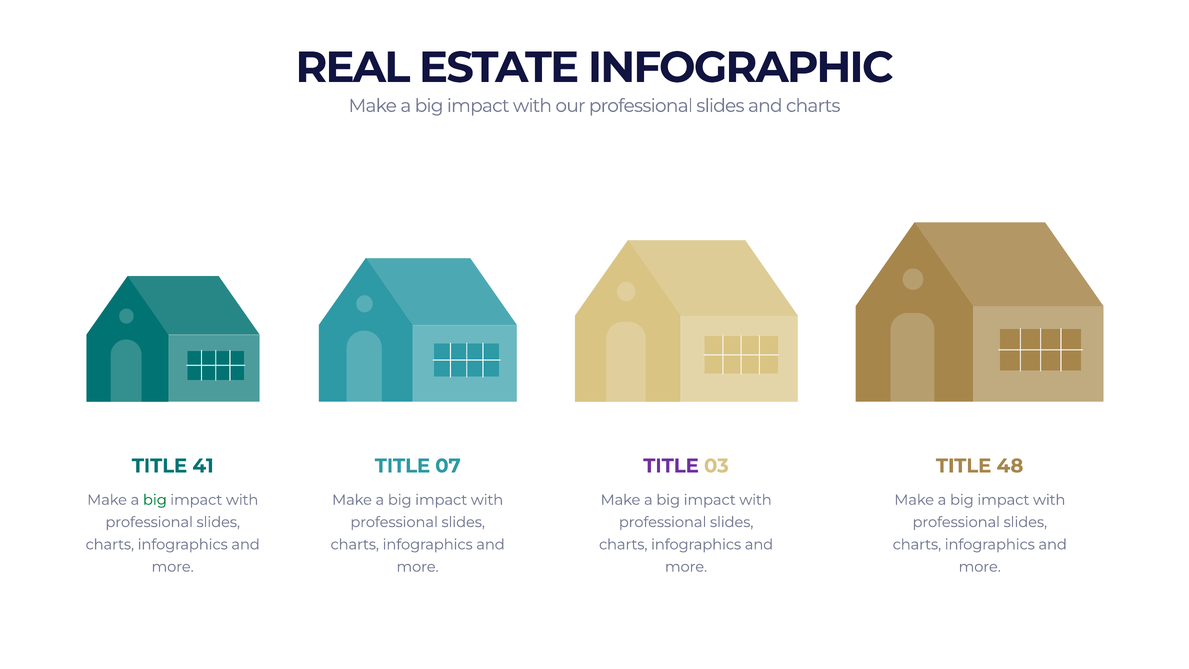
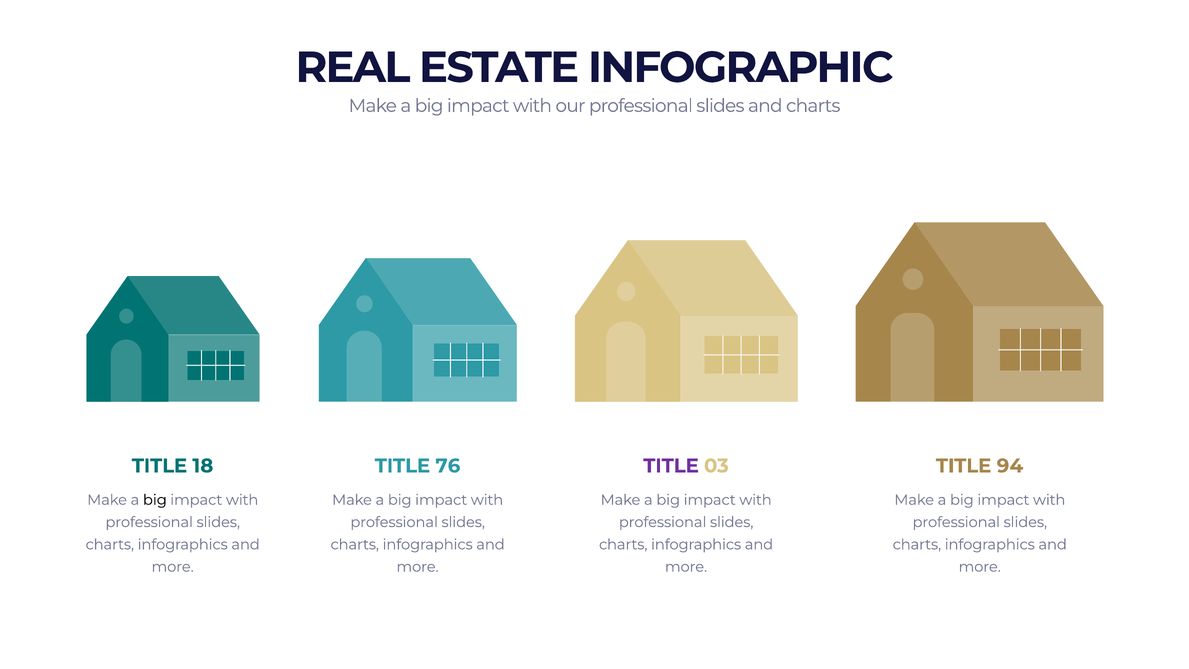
41: 41 -> 18 (203, 466)
07: 07 -> 76 (448, 466)
48: 48 -> 94 (1010, 466)
big colour: green -> black (155, 500)
